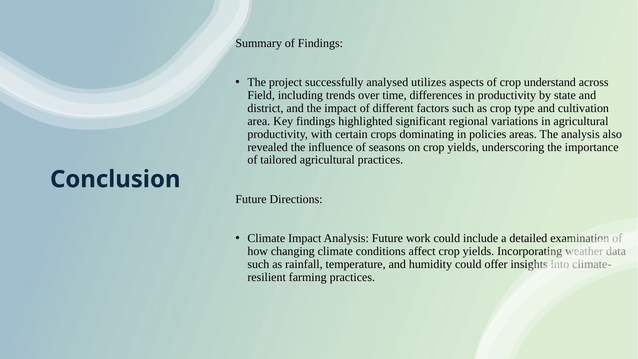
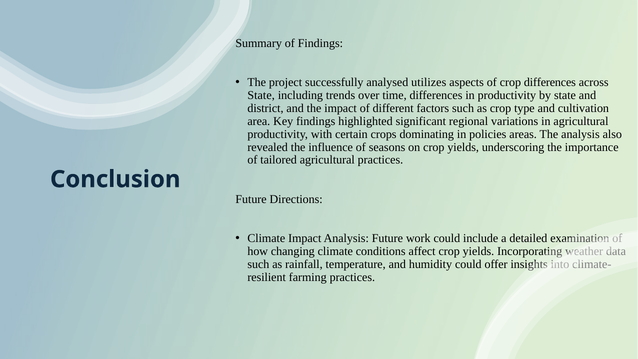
crop understand: understand -> differences (550, 82)
Field: Field -> State (261, 95)
